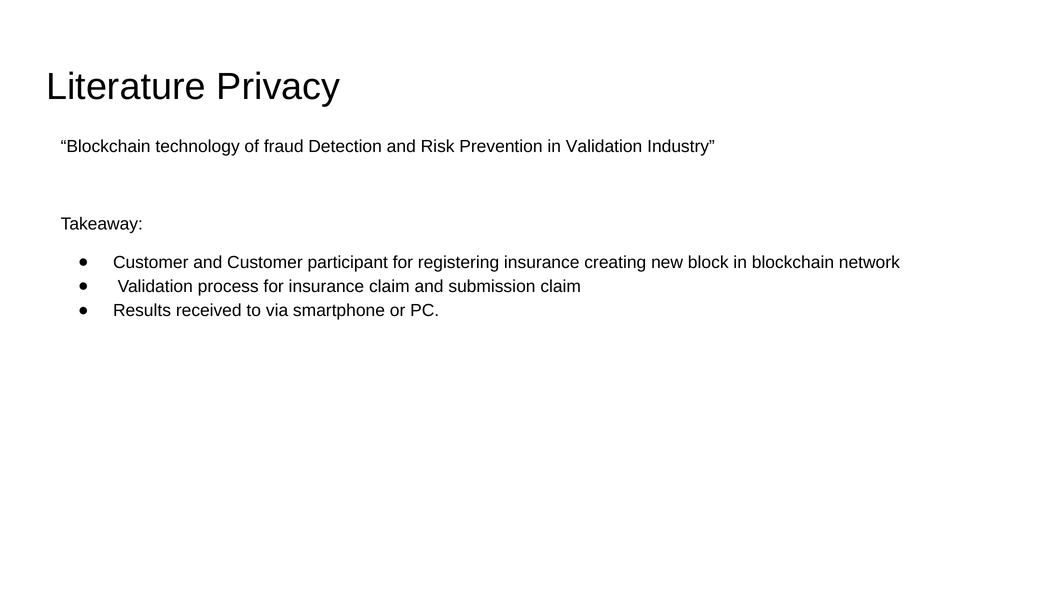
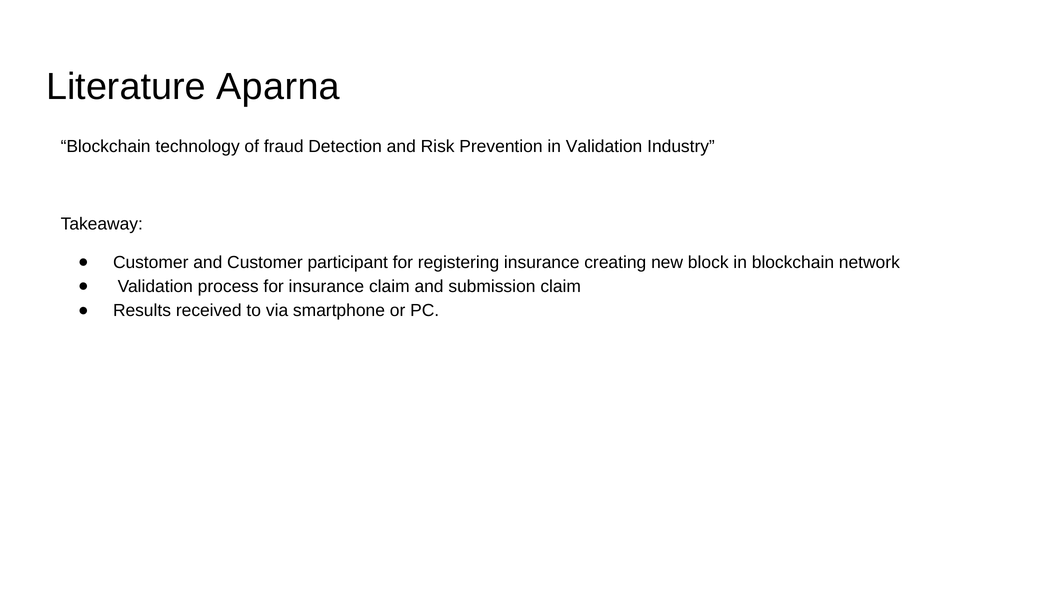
Privacy: Privacy -> Aparna (278, 87)
